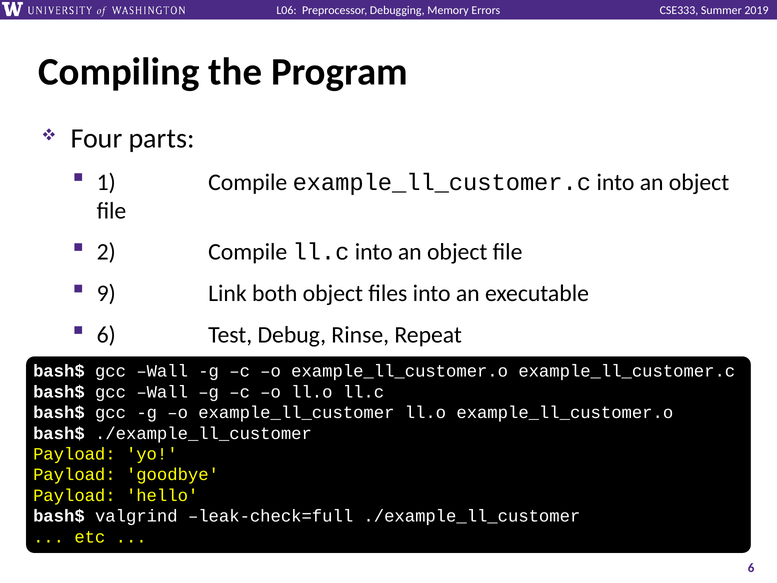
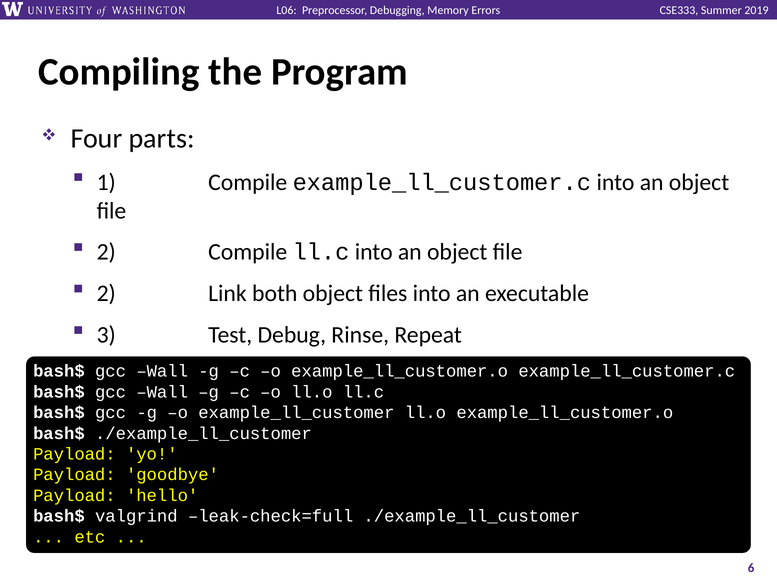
9: 9 -> 2 (106, 293)
6: 6 -> 3 (106, 335)
